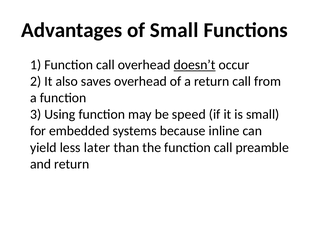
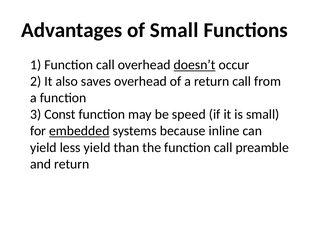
Using: Using -> Const (60, 114)
embedded underline: none -> present (79, 131)
less later: later -> yield (97, 147)
